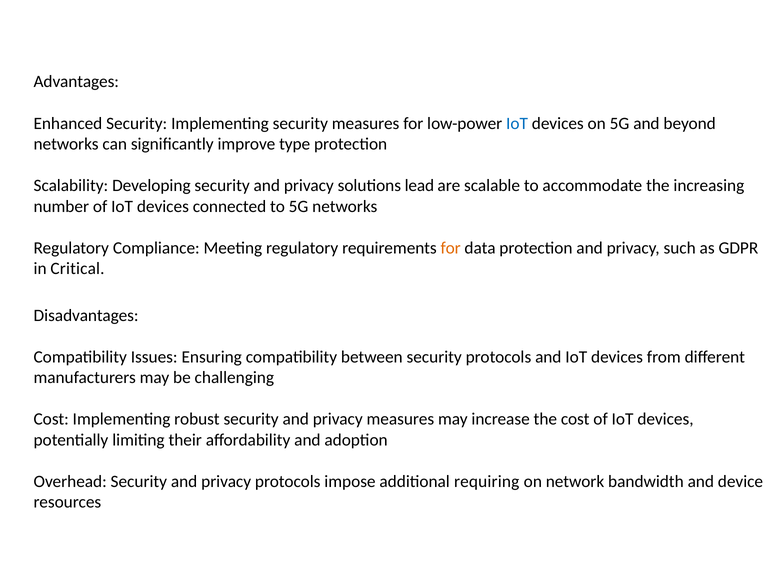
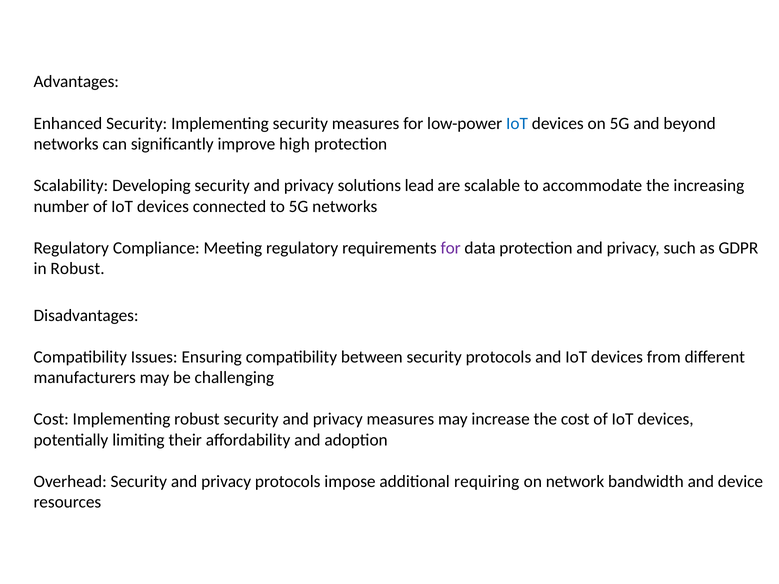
type: type -> high (295, 144)
for colour: orange -> purple (451, 248)
in Critical: Critical -> Robust (78, 269)
